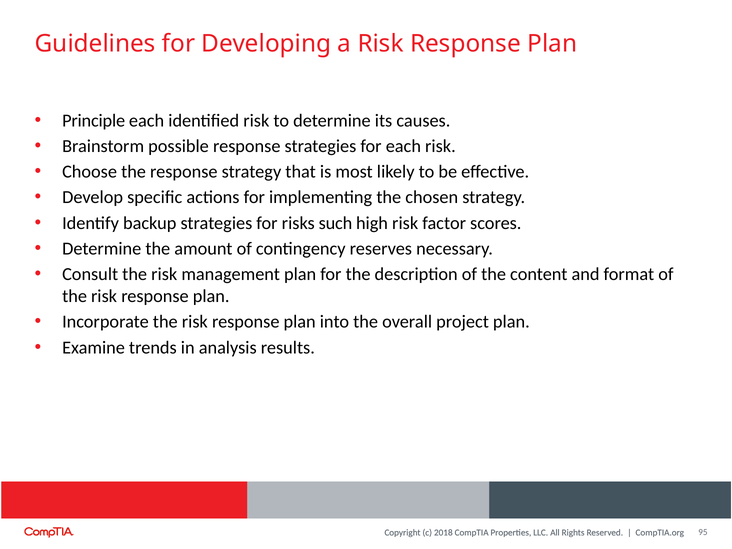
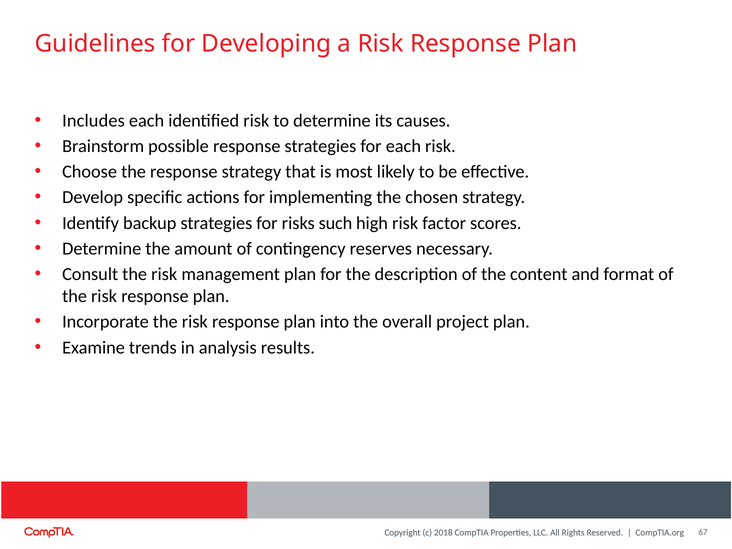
Principle: Principle -> Includes (93, 121)
95: 95 -> 67 (703, 532)
